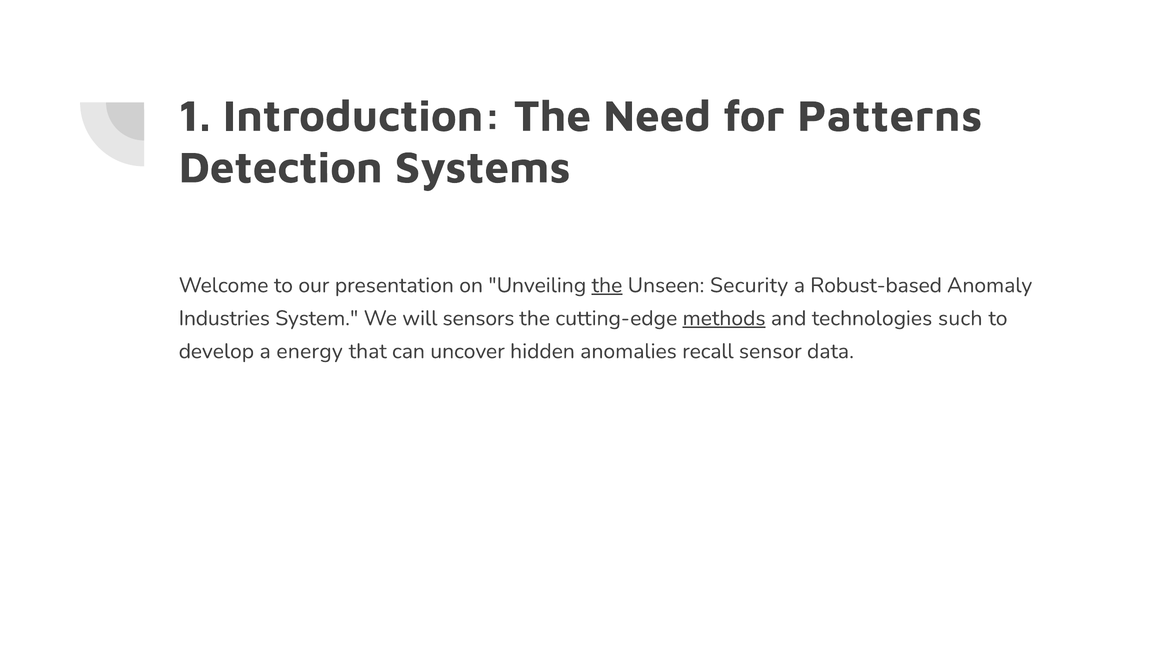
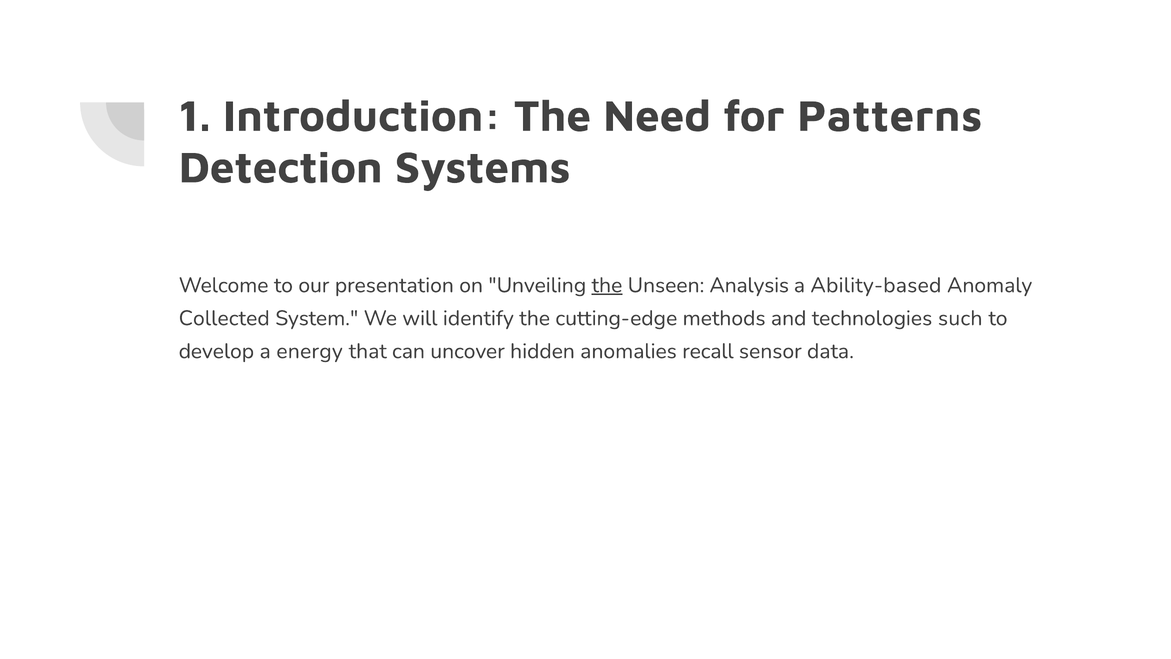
Security: Security -> Analysis (749, 285)
Robust-based: Robust-based -> Ability-based (876, 285)
Industries: Industries -> Collected (224, 318)
sensors: sensors -> identify (478, 318)
methods underline: present -> none (724, 318)
